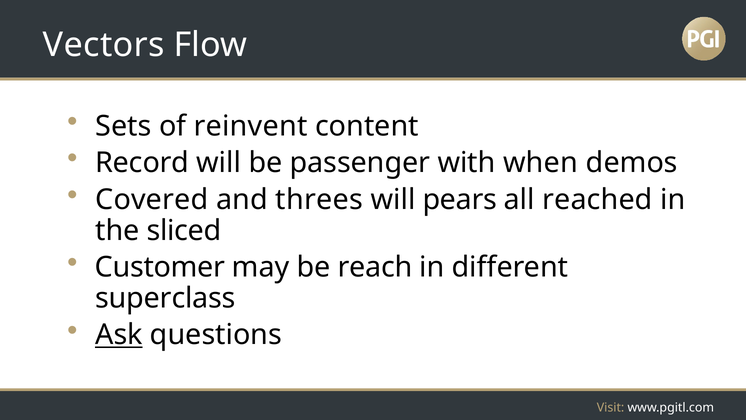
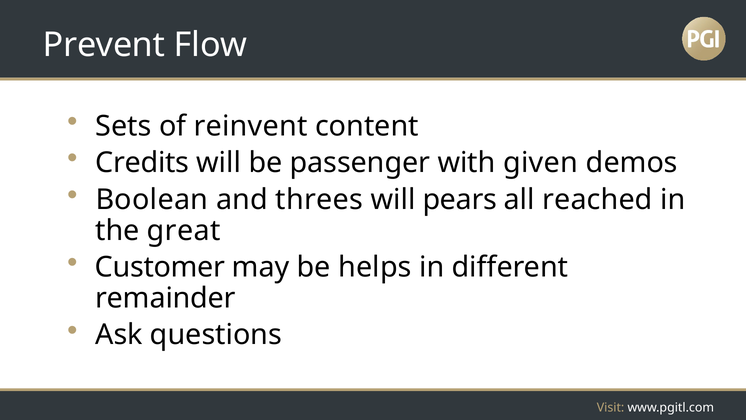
Vectors: Vectors -> Prevent (104, 45)
Record: Record -> Credits (142, 163)
when: when -> given (541, 163)
Covered: Covered -> Boolean (152, 199)
sliced: sliced -> great (184, 230)
reach: reach -> helps (375, 267)
superclass: superclass -> remainder (165, 298)
Ask underline: present -> none (119, 335)
